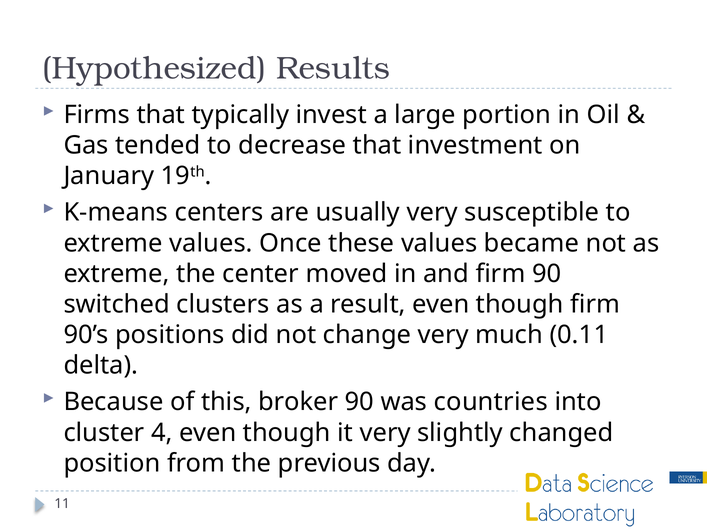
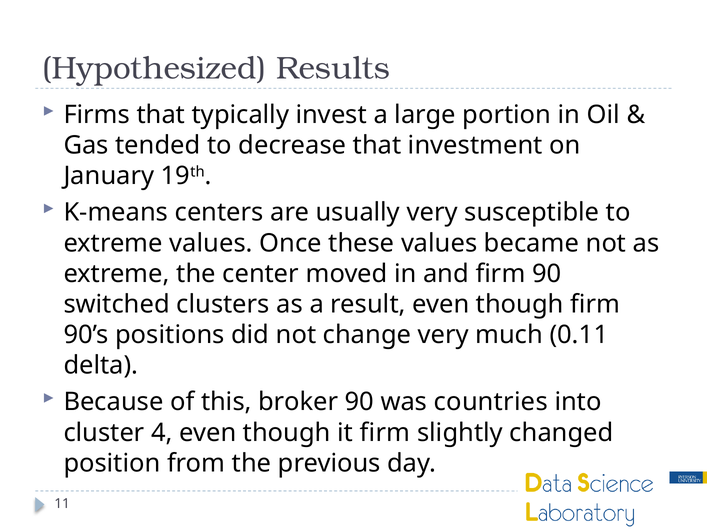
it very: very -> firm (385, 433)
